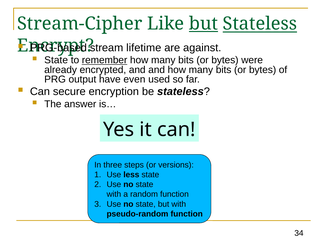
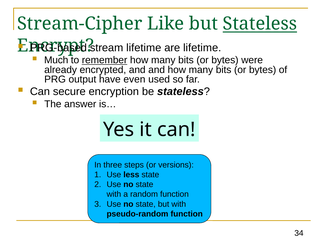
but underline: present -> none (203, 24)
are against: against -> lifetime (202, 48)
State: State -> Much (56, 60)
